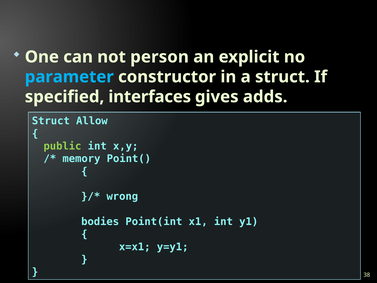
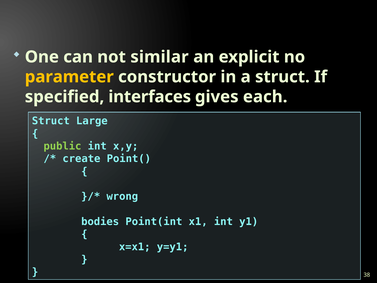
person: person -> similar (159, 57)
parameter colour: light blue -> yellow (69, 77)
adds: adds -> each (265, 97)
Allow: Allow -> Large (92, 121)
memory: memory -> create (81, 159)
